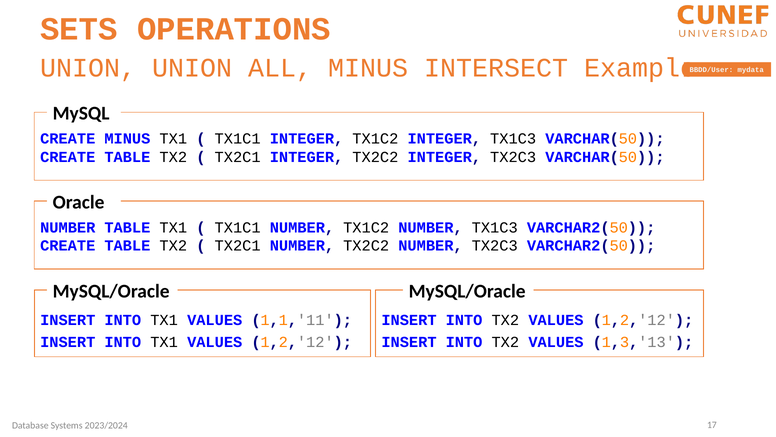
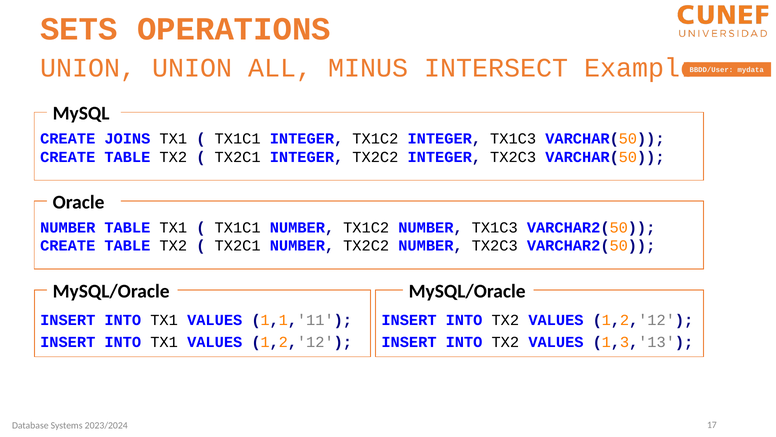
CREATE MINUS: MINUS -> JOINS (127, 138)
